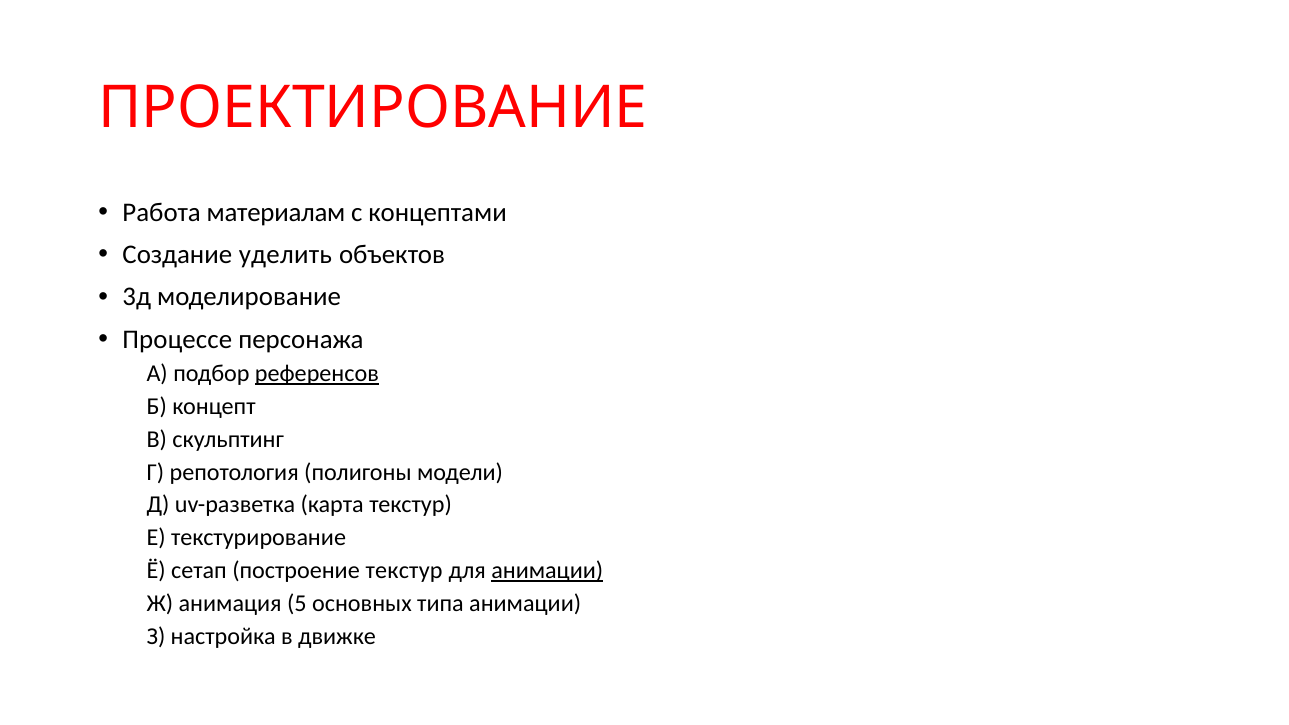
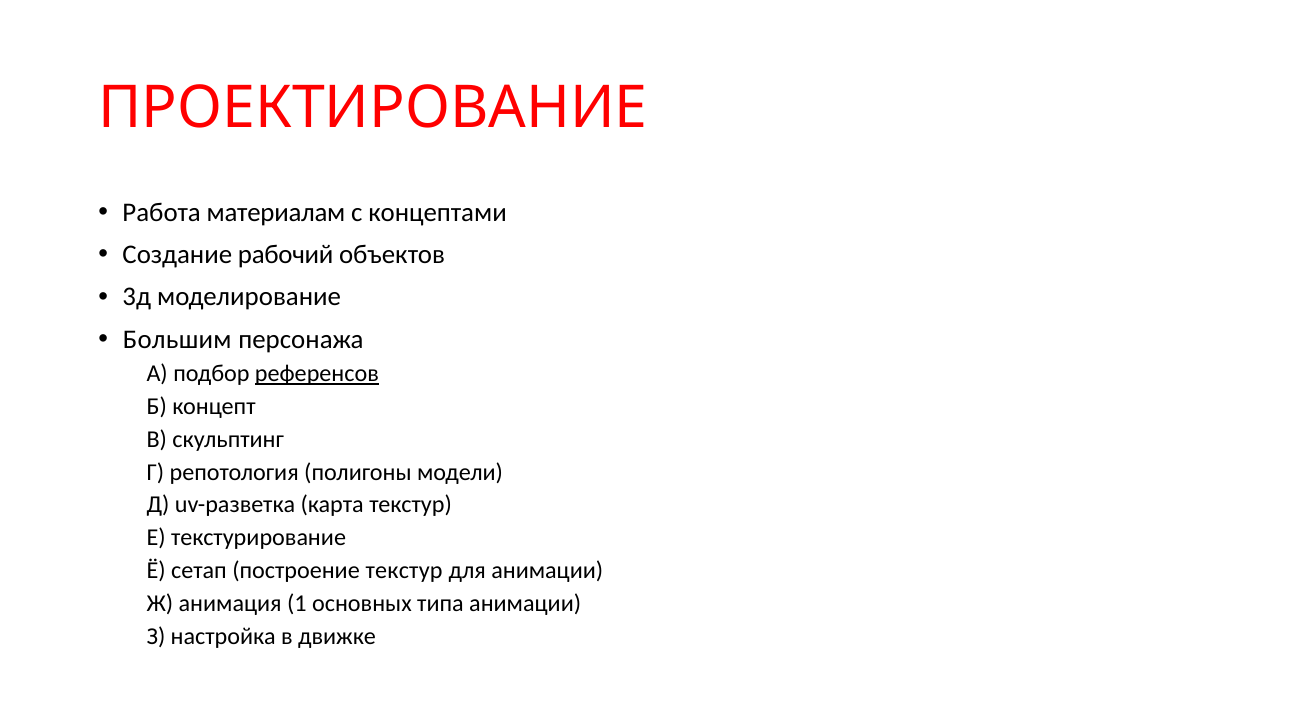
уделить: уделить -> рабочий (286, 255)
Процессе: Процессе -> Большим (177, 340)
анимации underline: present -> none (547, 571)
5: 5 -> 1 (297, 603)
